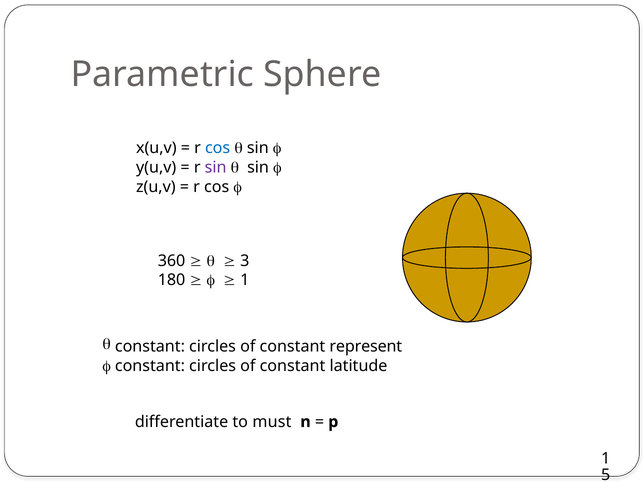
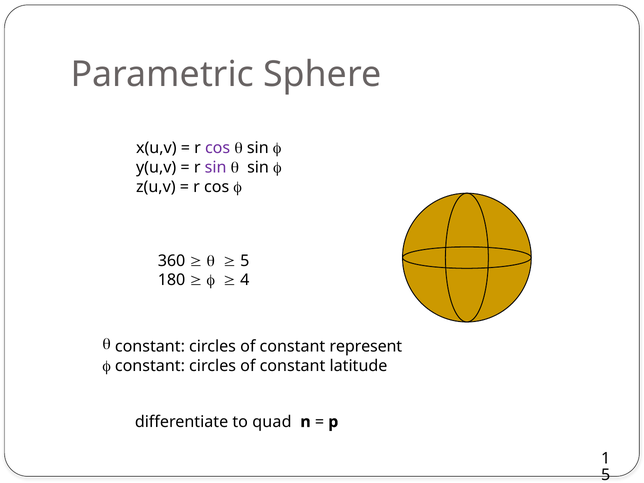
cos colour: blue -> purple (218, 148)
3: 3 -> 5 (245, 261)
1: 1 -> 4 (245, 280)
must: must -> quad (272, 422)
